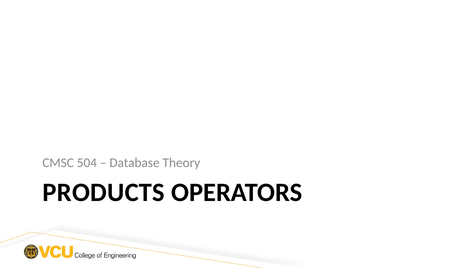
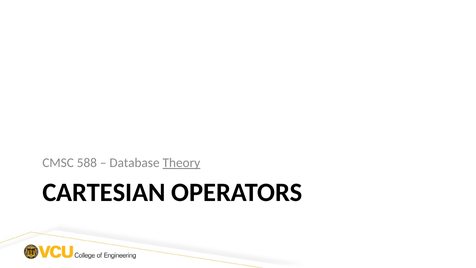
504: 504 -> 588 (87, 163)
Theory underline: none -> present (181, 163)
PRODUCTS: PRODUCTS -> CARTESIAN (104, 192)
